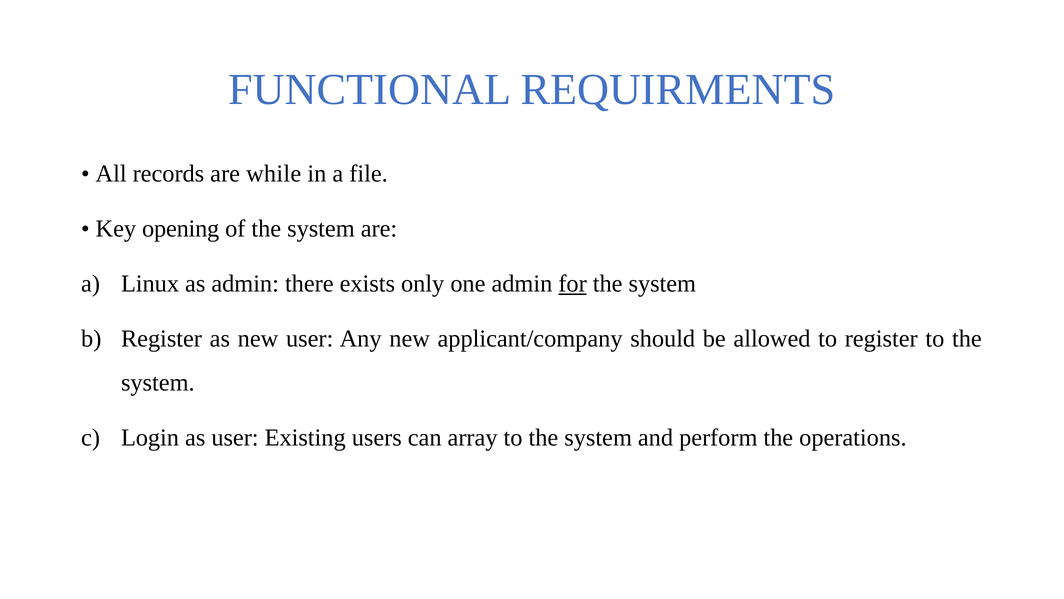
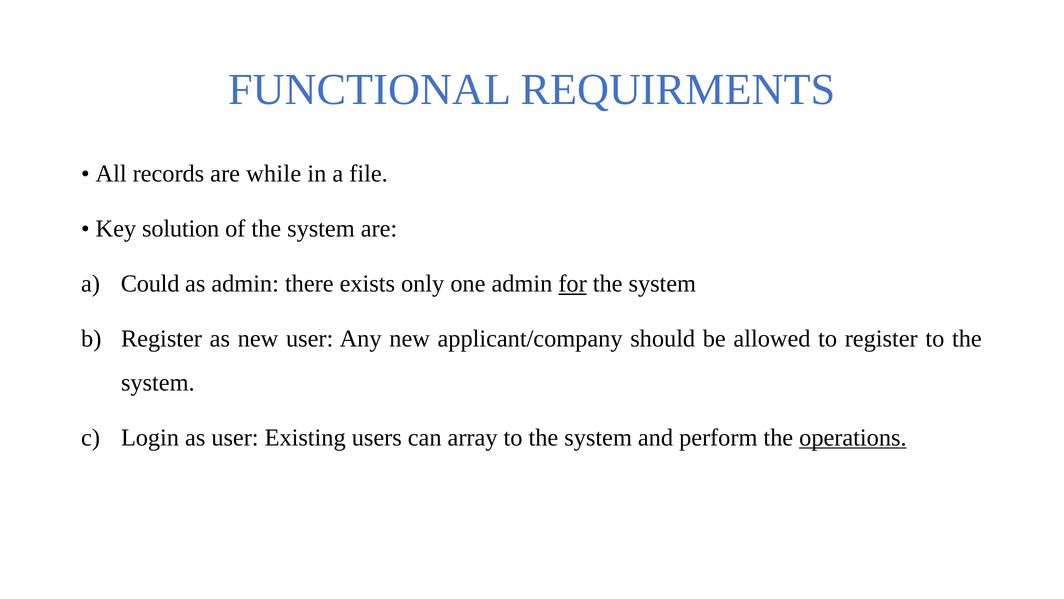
opening: opening -> solution (181, 228)
Linux: Linux -> Could (150, 283)
operations underline: none -> present (853, 437)
